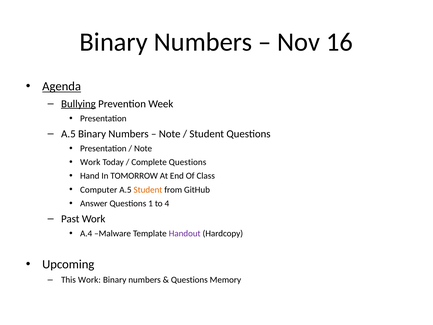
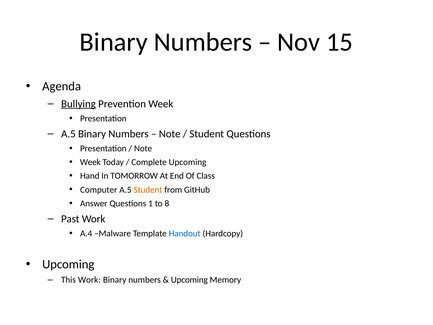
16: 16 -> 15 (339, 42)
Agenda underline: present -> none (62, 86)
Work: Work -> Week (90, 162)
Complete Questions: Questions -> Upcoming (188, 162)
4: 4 -> 8 (167, 203)
Handout colour: purple -> blue (185, 233)
Questions: Questions -> Upcoming (189, 280)
